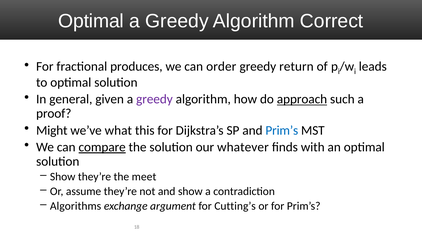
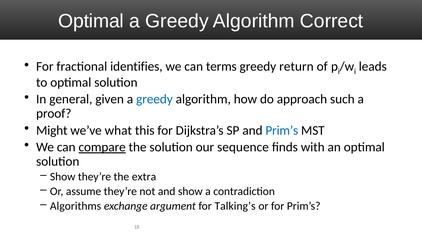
produces: produces -> identifies (136, 66)
order: order -> terms (221, 66)
greedy colour: purple -> blue (154, 99)
approach underline: present -> none (302, 99)
whatever: whatever -> sequence (243, 147)
meet: meet -> extra (144, 176)
Cutting’s: Cutting’s -> Talking’s (235, 205)
